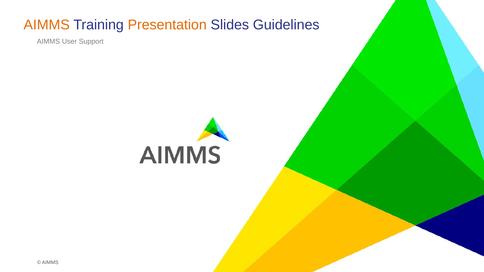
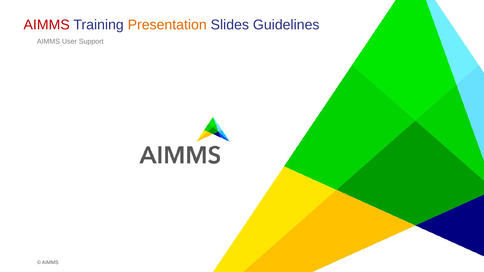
AIMMS colour: orange -> red (47, 25)
